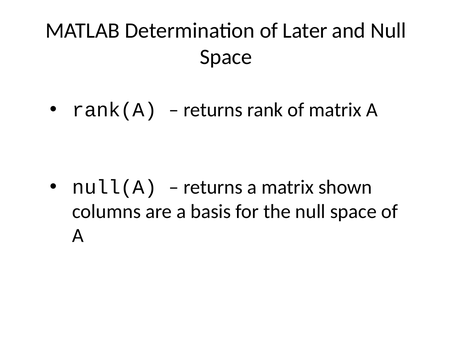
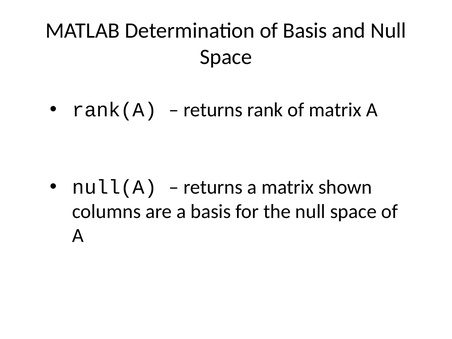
of Later: Later -> Basis (305, 31)
